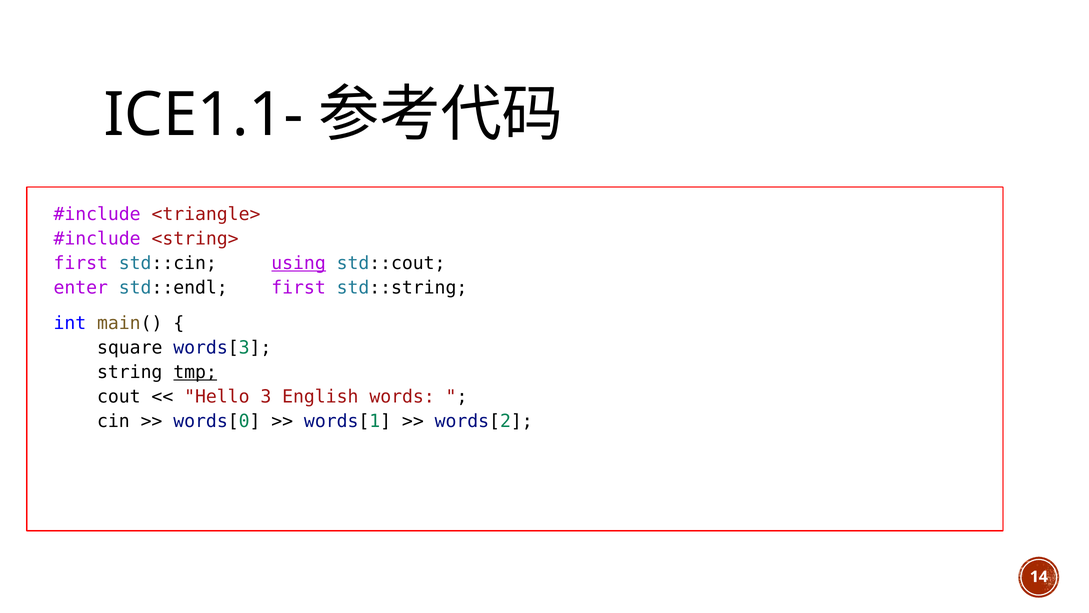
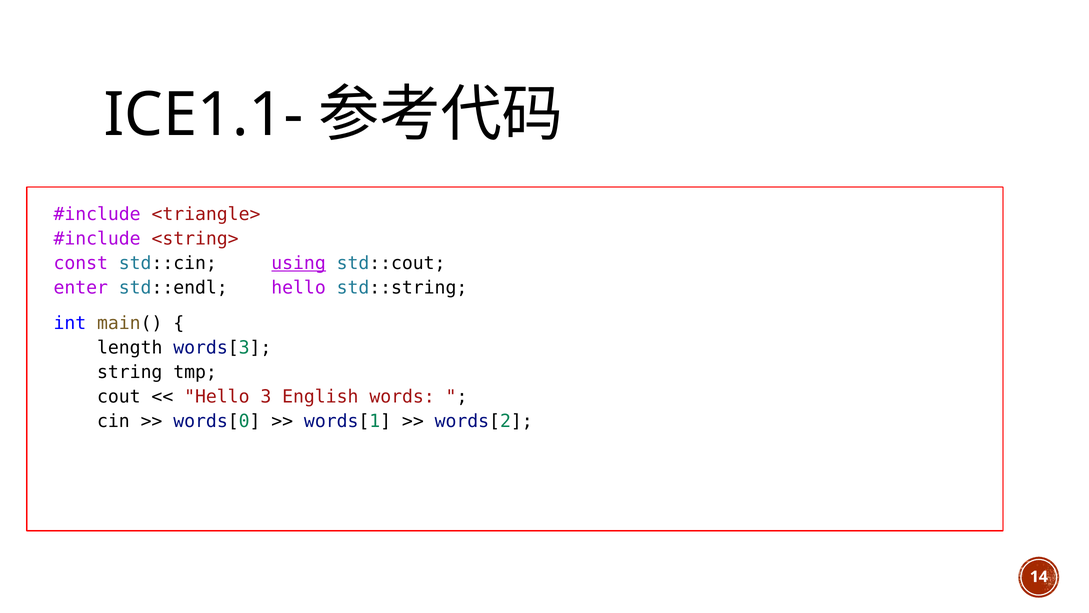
first: first -> const (81, 263)
std::endl first: first -> hello (299, 287)
square: square -> length (130, 347)
tmp underline: present -> none (195, 372)
